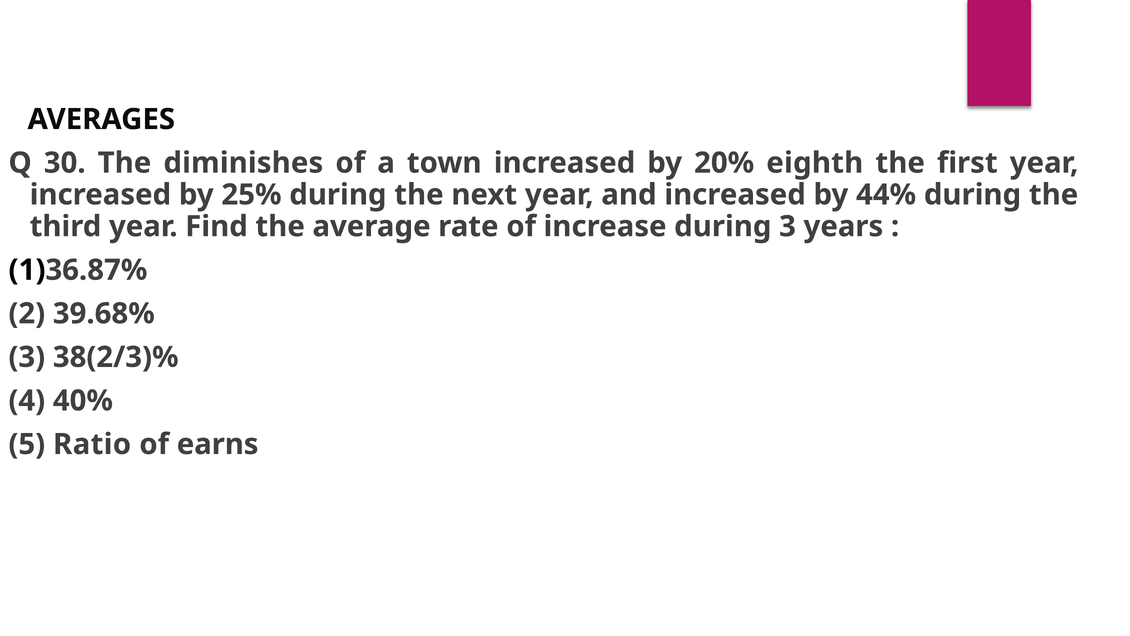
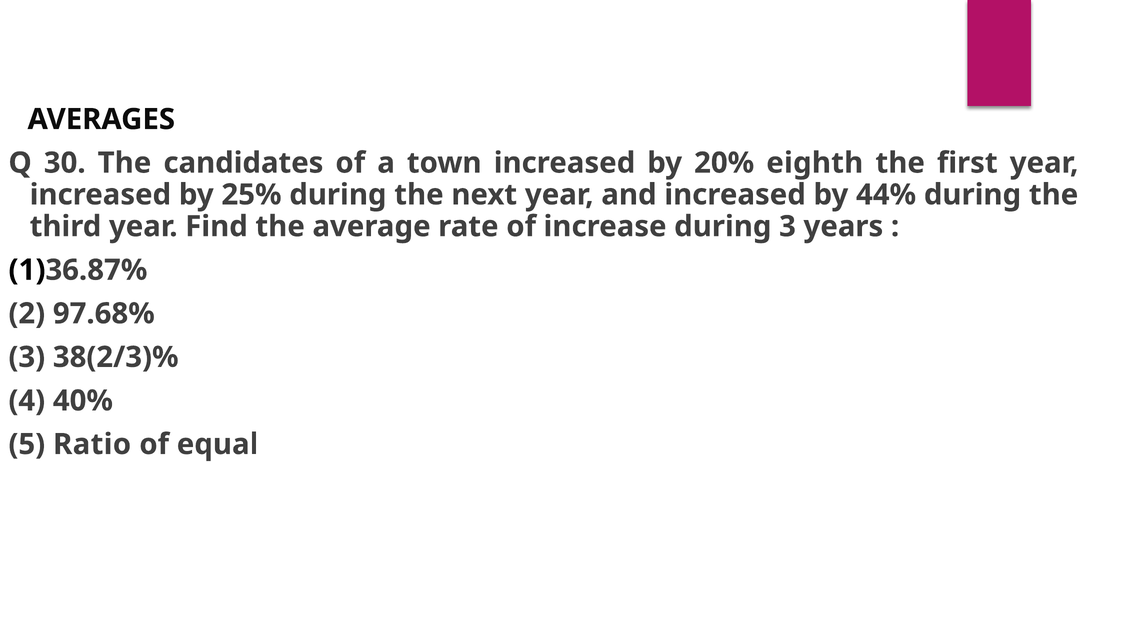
diminishes: diminishes -> candidates (243, 163)
39.68%: 39.68% -> 97.68% (104, 313)
earns: earns -> equal (218, 444)
